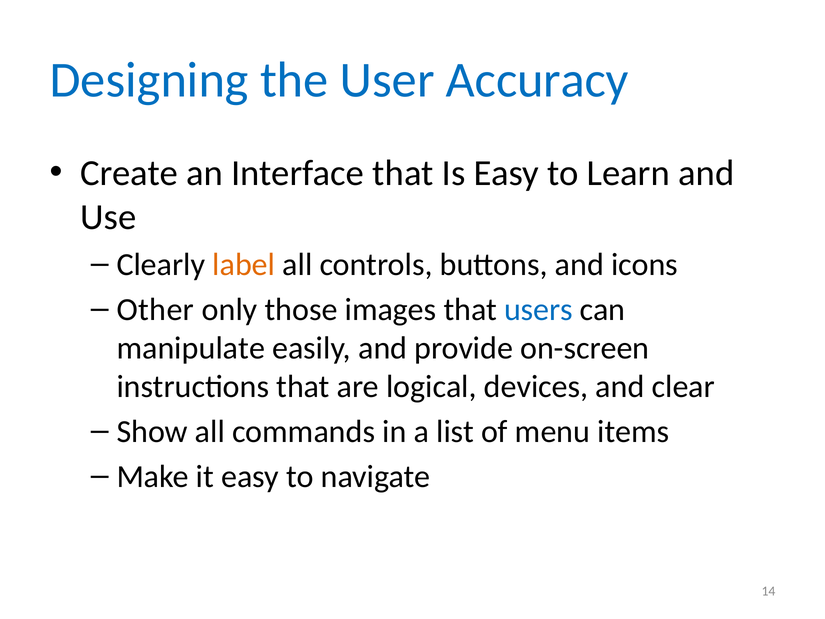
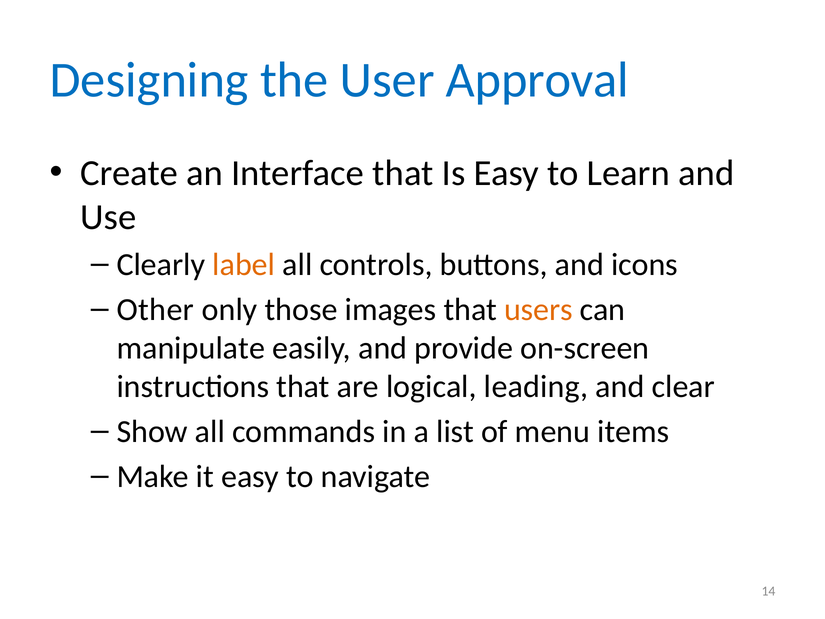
Accuracy: Accuracy -> Approval (537, 80)
users colour: blue -> orange (538, 309)
devices: devices -> leading (536, 386)
